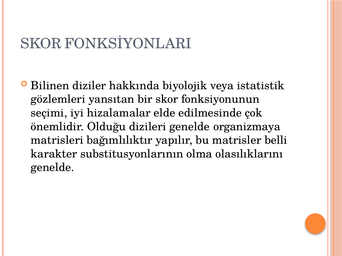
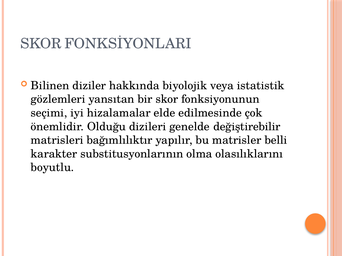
organizmaya: organizmaya -> değiştirebilir (247, 127)
genelde: genelde -> boyutlu (52, 168)
